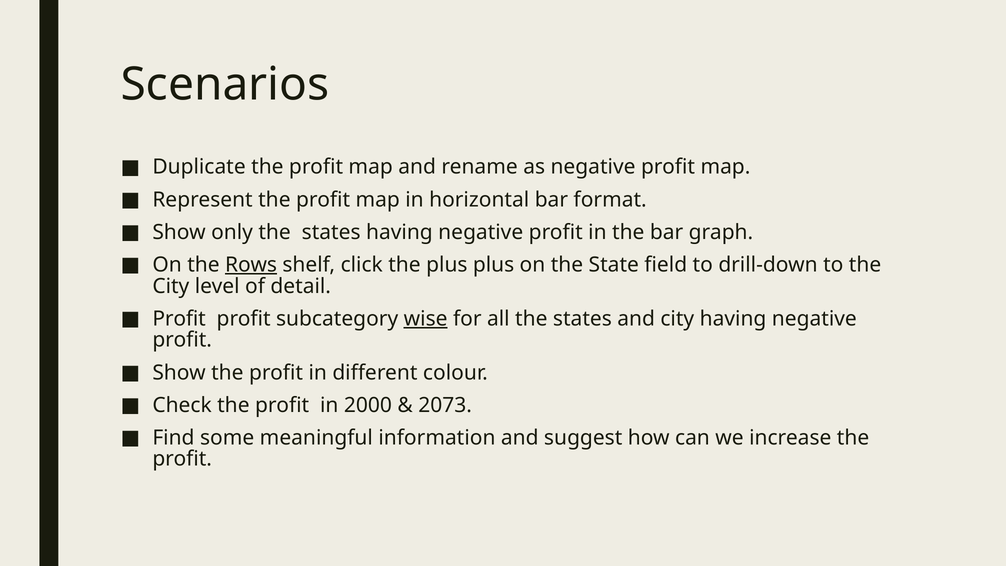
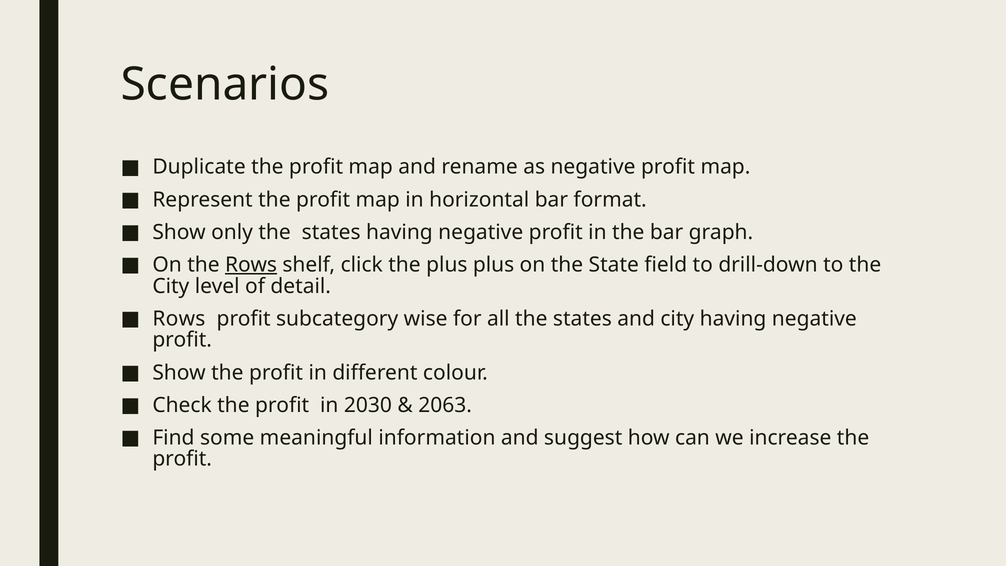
Profit: Profit -> Rows (179, 319)
wise underline: present -> none (426, 319)
2000: 2000 -> 2030 (368, 405)
2073: 2073 -> 2063 (445, 405)
